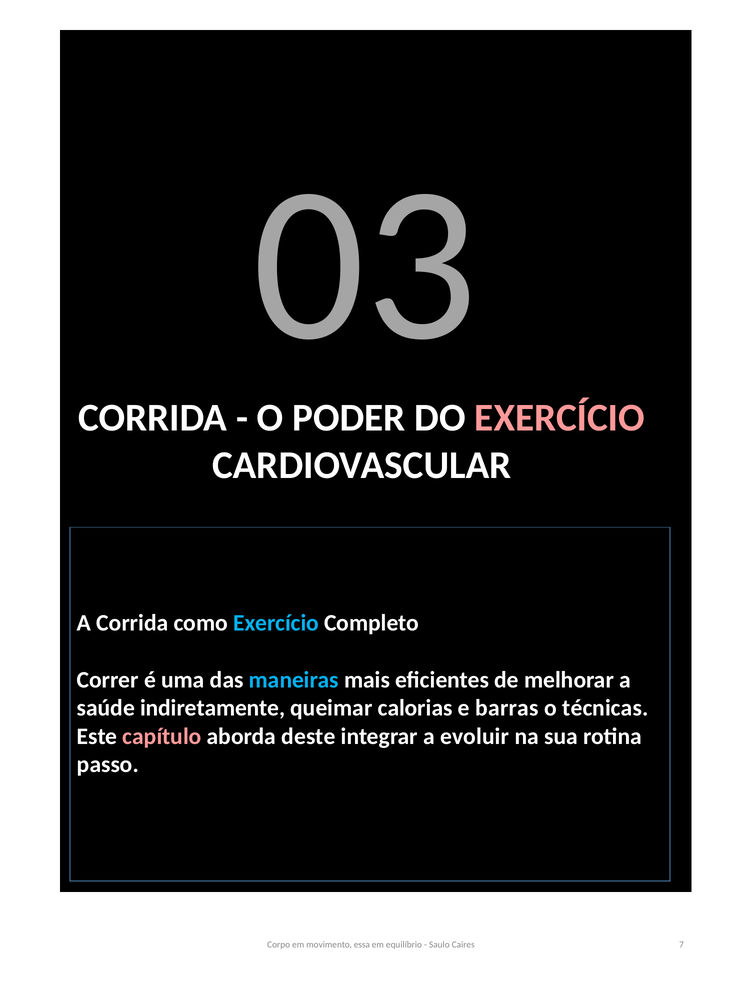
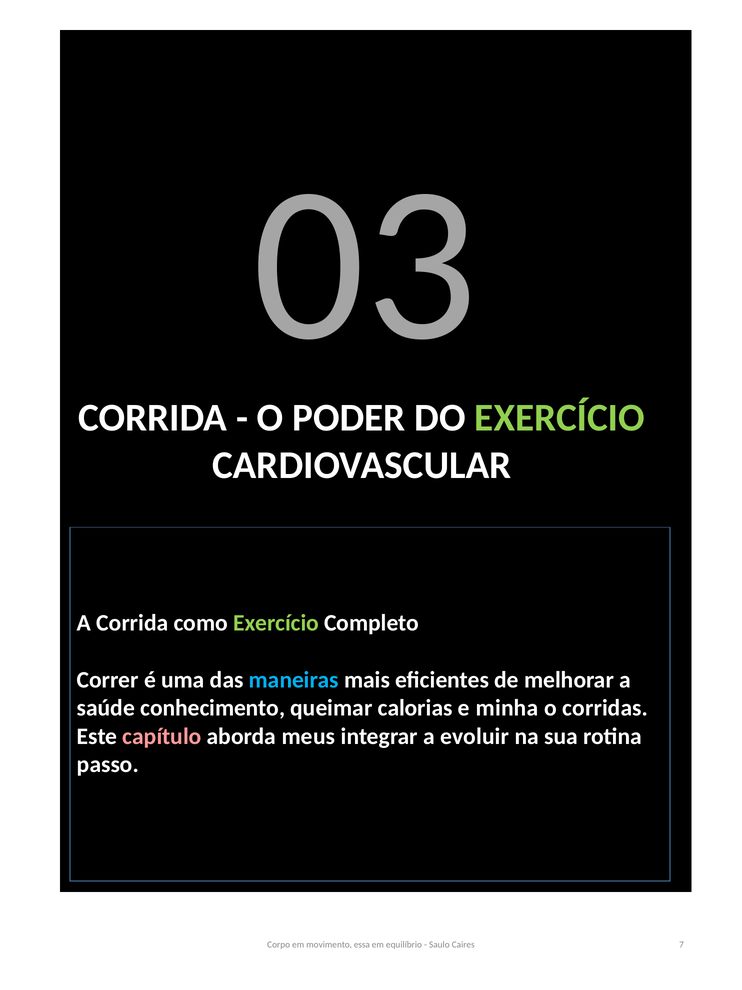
EXERCÍCIO colour: pink -> light green (560, 418)
Exercício colour: light blue -> light green (276, 623)
indiretamente: indiretamente -> conhecimento (213, 708)
barras: barras -> minha (507, 708)
técnicas: técnicas -> corridas (605, 708)
deste: deste -> meus (308, 736)
